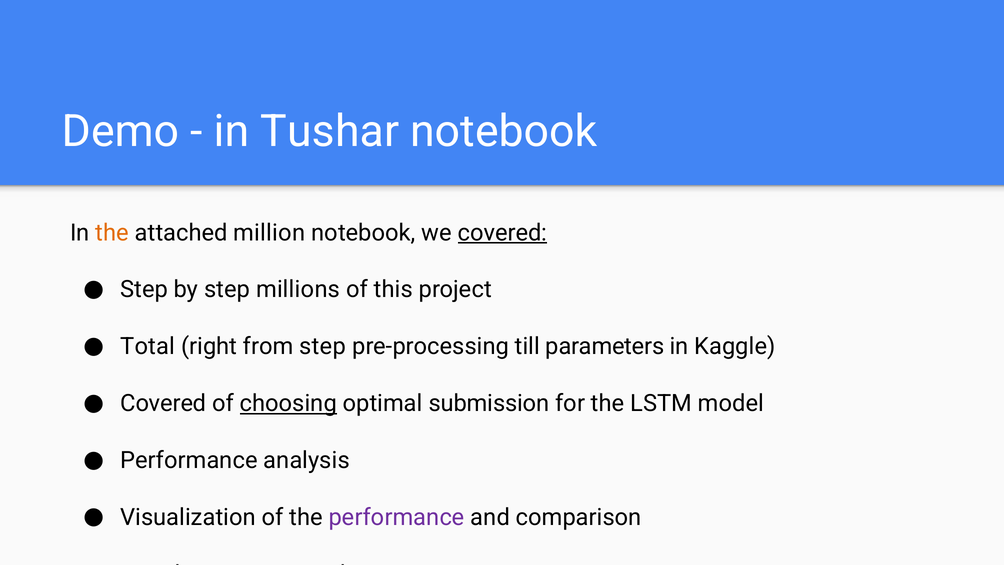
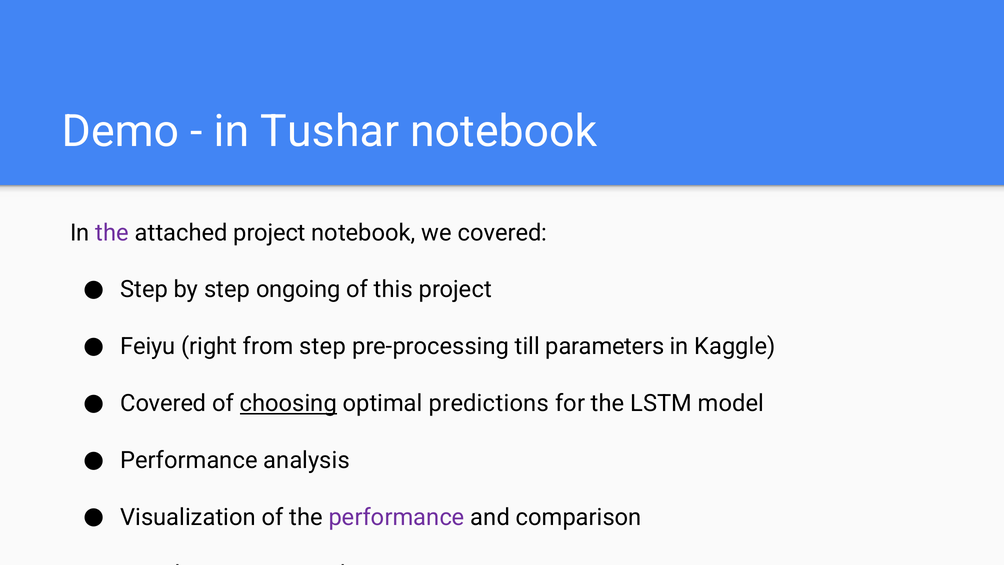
the colour: orange -> purple (112, 233)
attached million: million -> project (270, 233)
covered underline: present -> none (502, 233)
millions: millions -> ongoing (298, 290)
Total: Total -> Feiyu (148, 346)
submission: submission -> predictions (489, 403)
